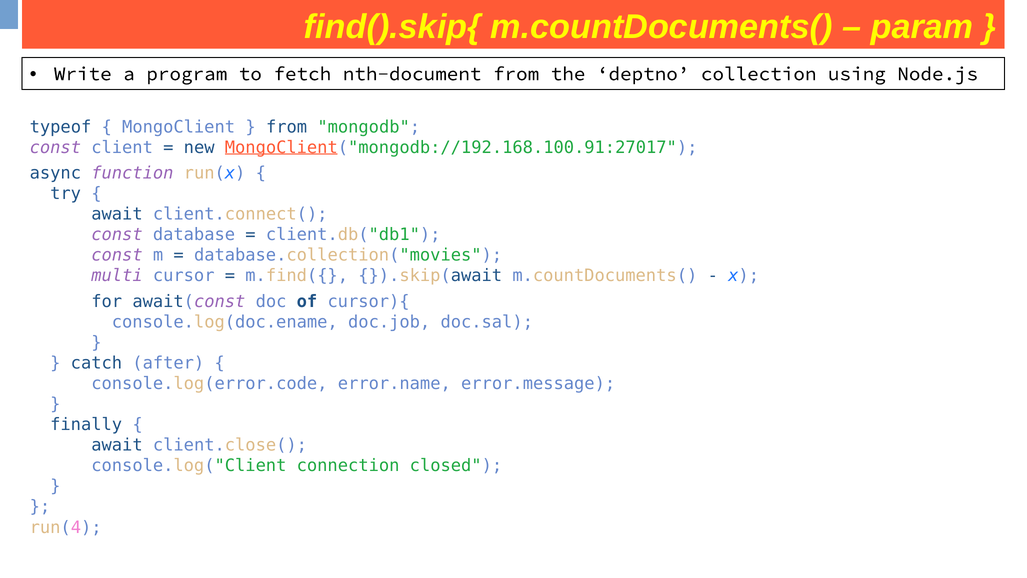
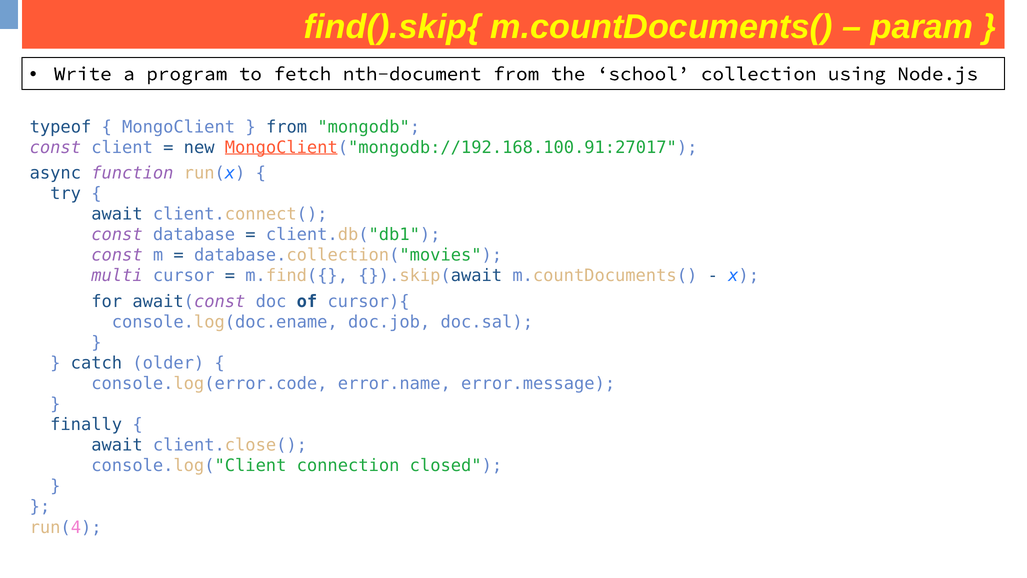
deptno: deptno -> school (643, 74)
after: after -> older (168, 363)
